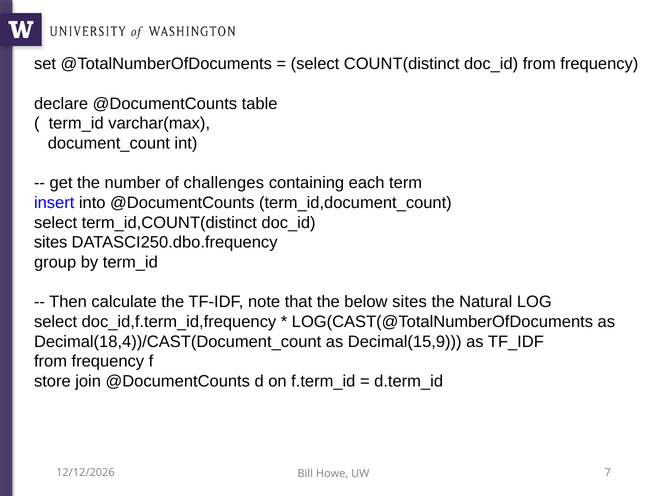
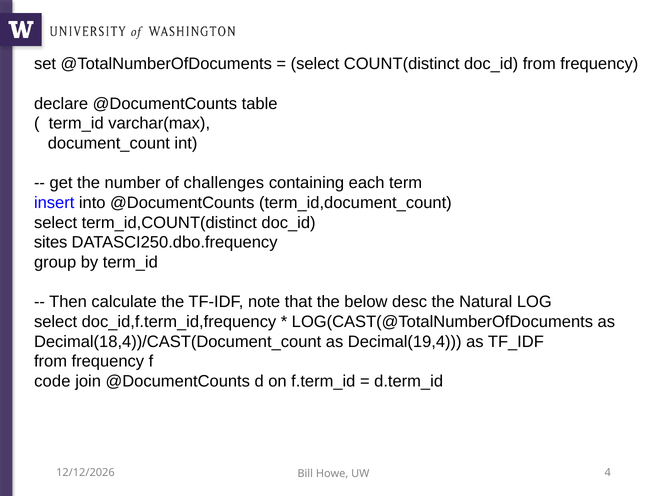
below sites: sites -> desc (410, 302)
Decimal(15,9: Decimal(15,9 -> Decimal(19,4 (405, 341)
store: store -> code (52, 381)
7: 7 -> 4 (608, 473)
